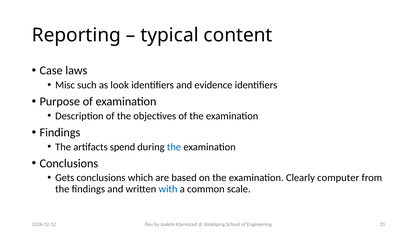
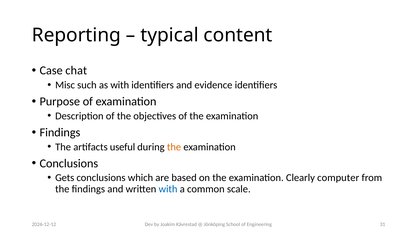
laws: laws -> chat (76, 70)
as look: look -> with (120, 85)
spend: spend -> useful (123, 147)
the colour: blue -> orange (174, 147)
